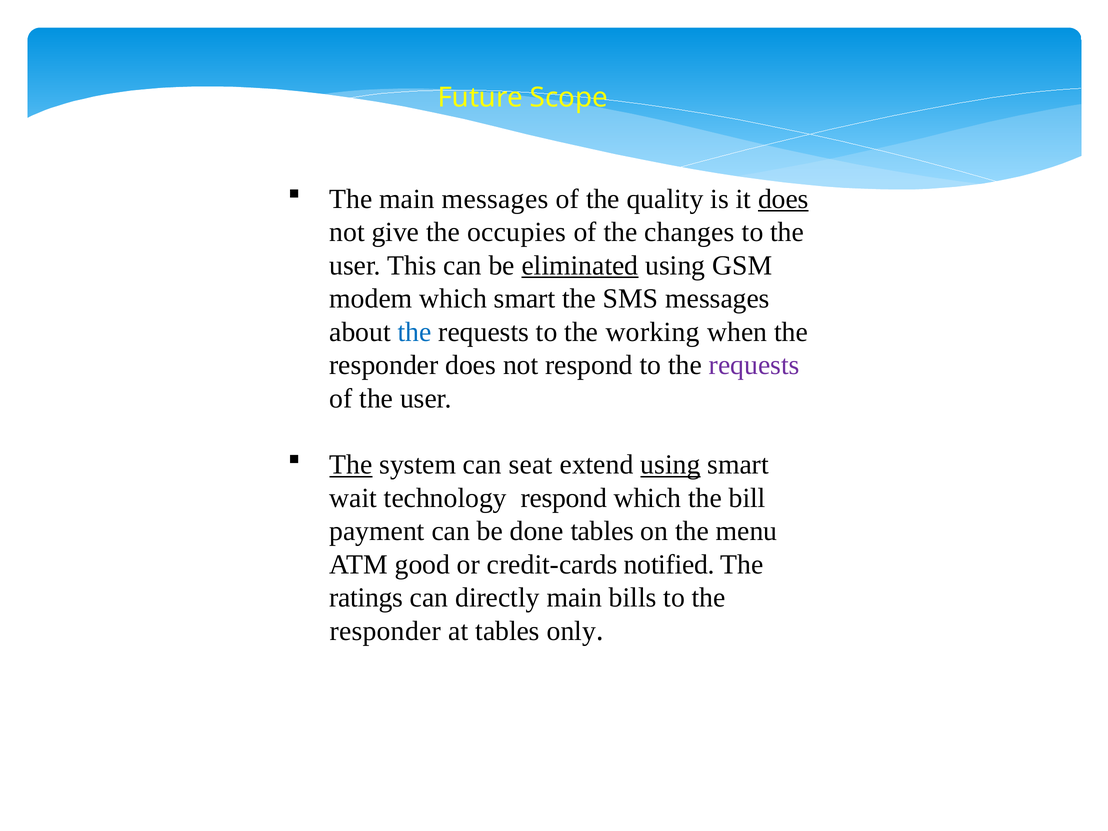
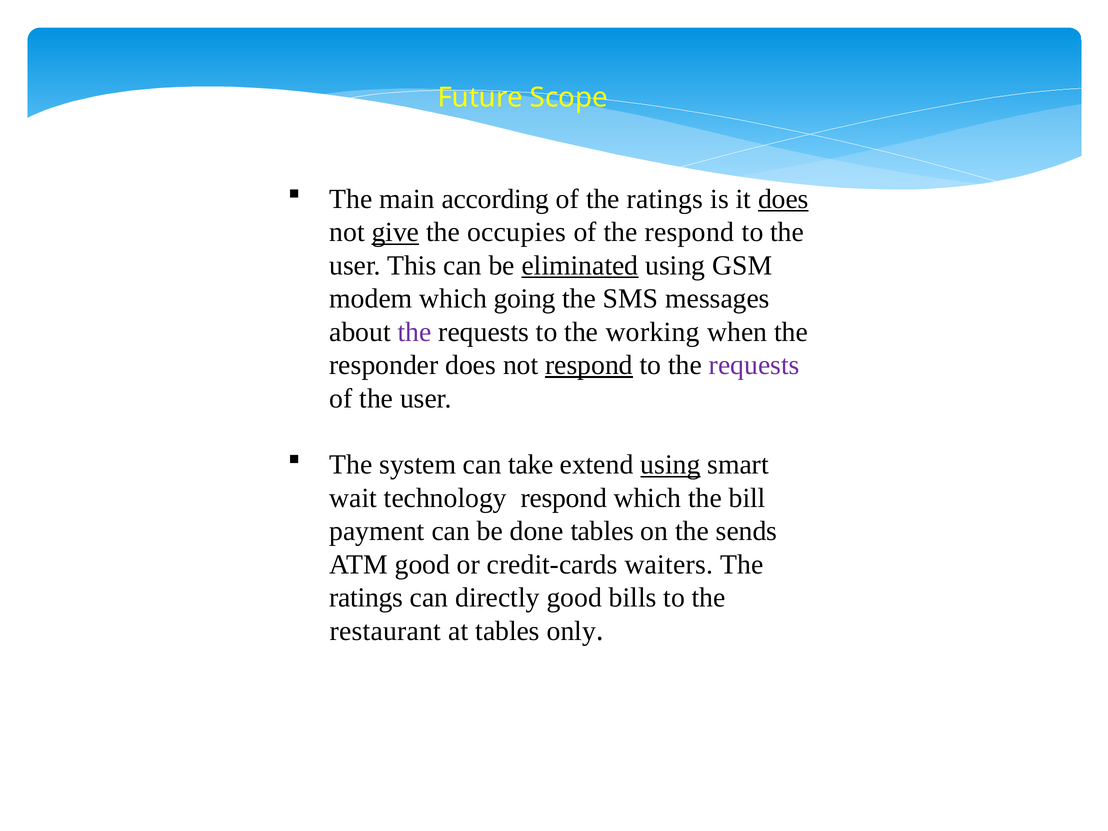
main messages: messages -> according (495, 199)
of the quality: quality -> ratings (665, 199)
give underline: none -> present (395, 232)
the changes: changes -> respond (689, 232)
which smart: smart -> going (525, 299)
the colour: blue -> purple (415, 332)
respond underline: none -> present (589, 365)
The underline: present -> none (351, 465)
seat: seat -> take (531, 465)
menu: menu -> sends (747, 531)
notified: notified -> waiters (669, 565)
directly main: main -> good (574, 598)
responder: responder -> restaurant (385, 631)
